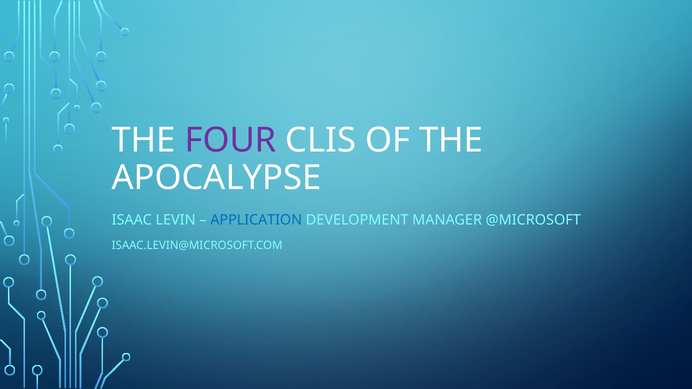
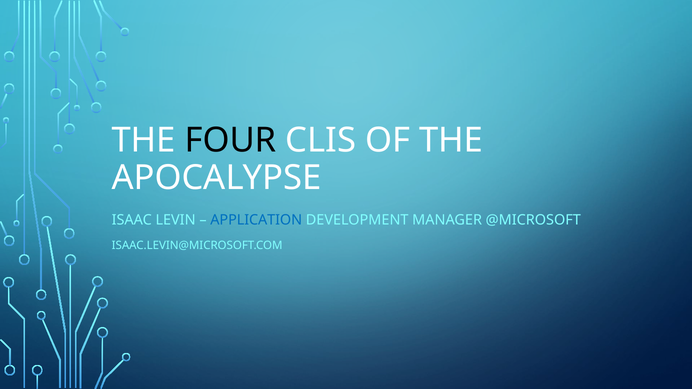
FOUR colour: purple -> black (231, 140)
